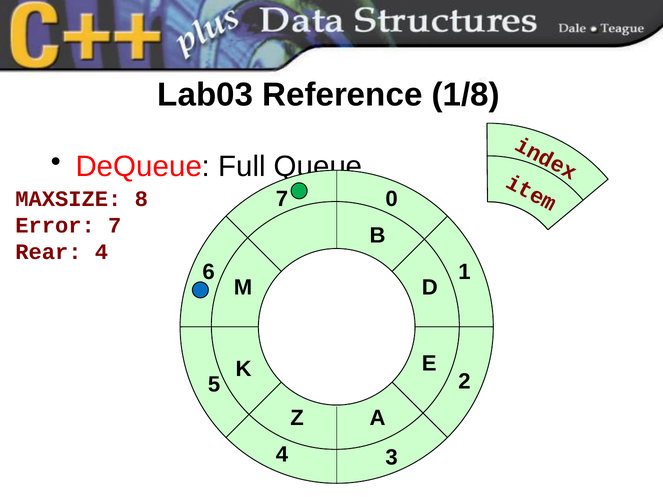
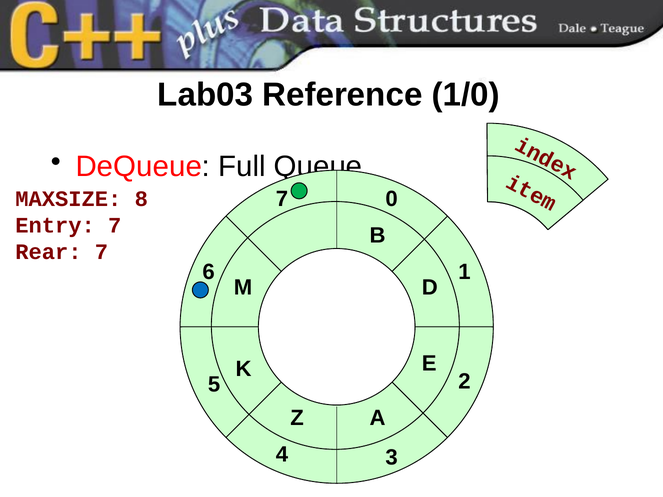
1/8: 1/8 -> 1/0 (466, 95)
Error: Error -> Entry (55, 225)
Rear 4: 4 -> 7 (101, 252)
